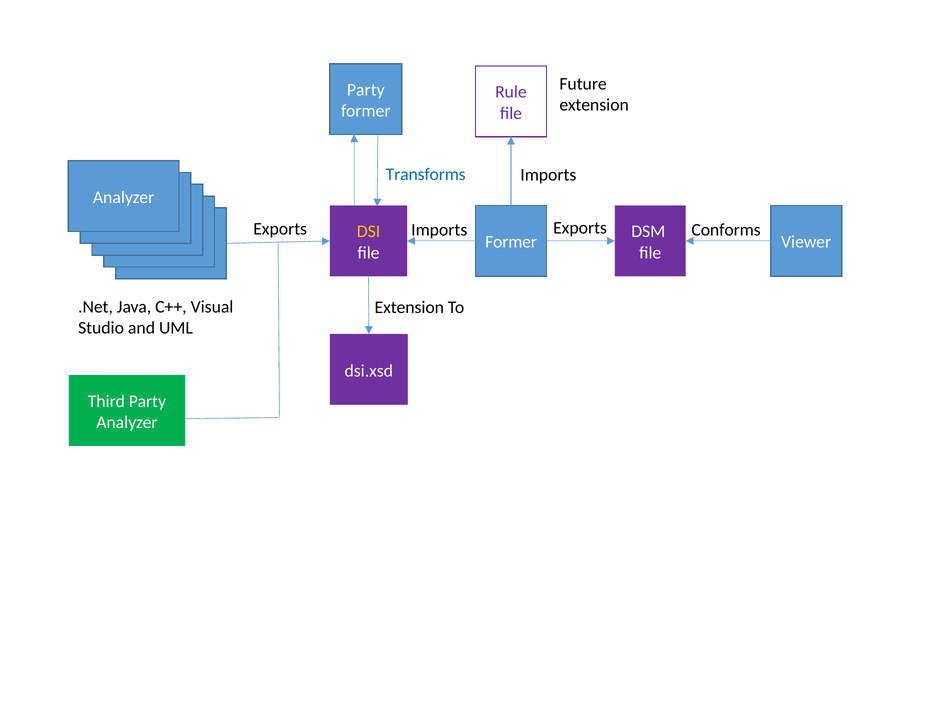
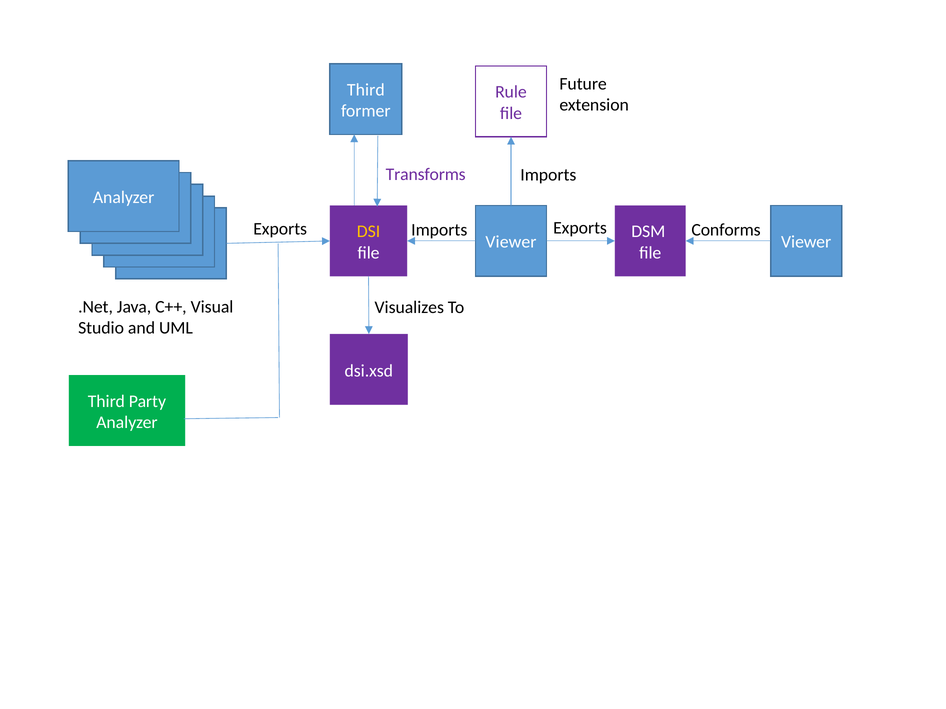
Party: Party -> Third (366, 90)
Transforms colour: blue -> purple (426, 175)
Former: Former -> Viewer (511, 242)
Extension: Extension -> Visualizes (409, 308)
